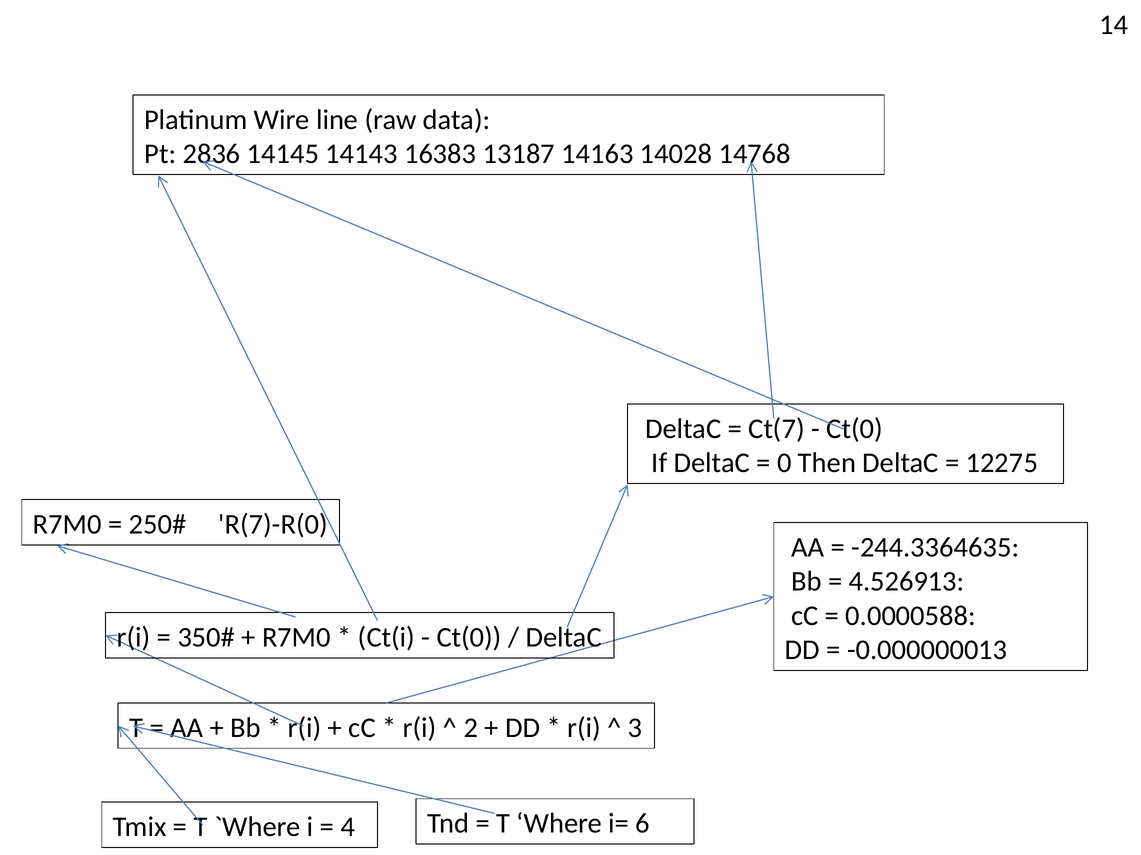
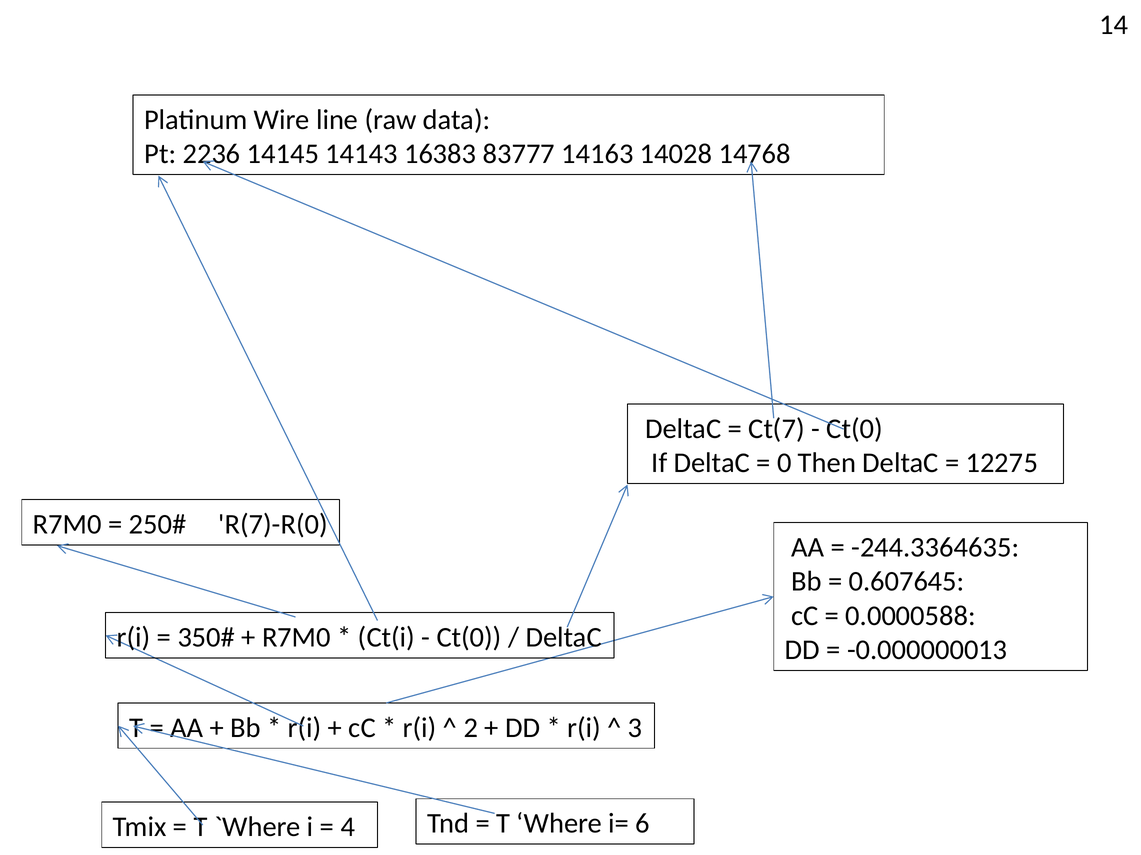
2836: 2836 -> 2236 (212, 154)
13187: 13187 -> 83777 (519, 154)
4.526913: 4.526913 -> 0.607645 (907, 582)
